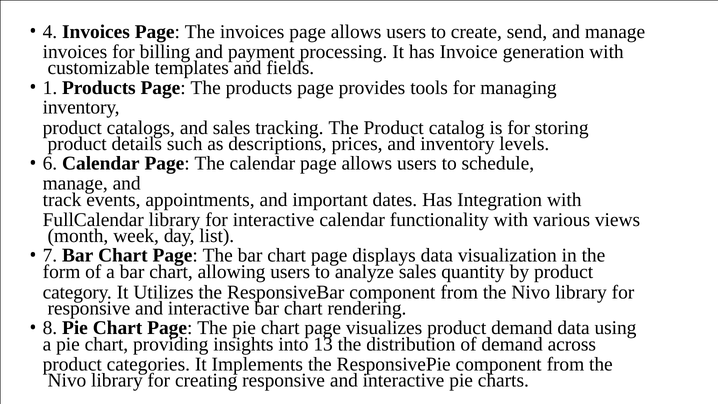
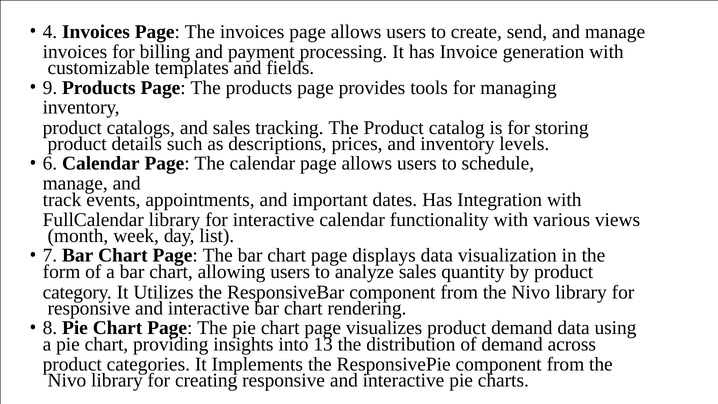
1: 1 -> 9 (50, 88)
